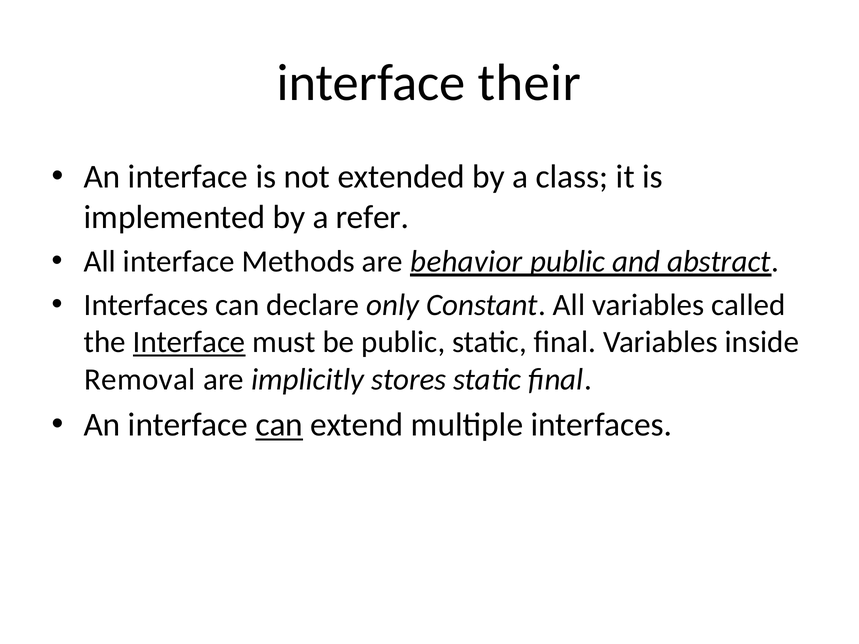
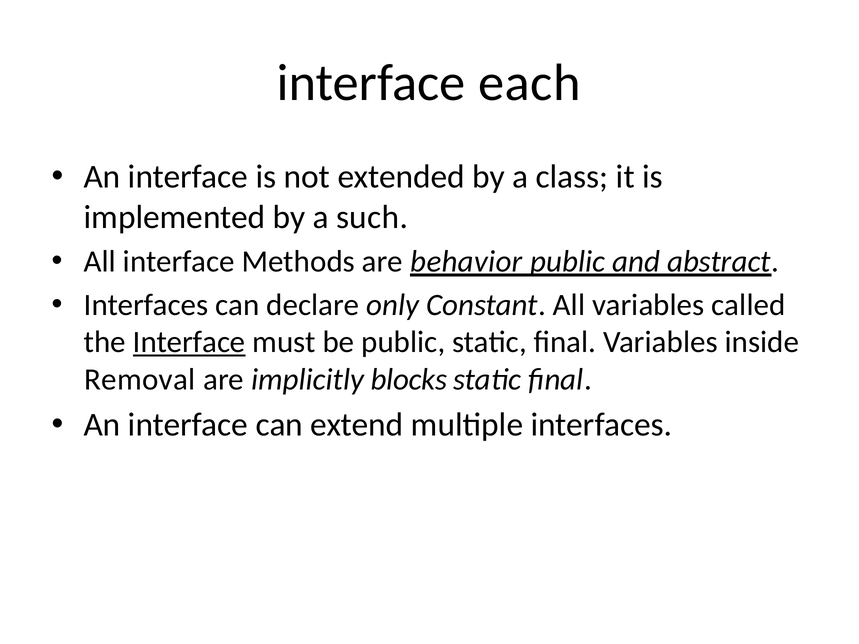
their: their -> each (529, 83)
refer: refer -> such (372, 217)
stores: stores -> blocks (409, 380)
can underline: present -> none (279, 425)
